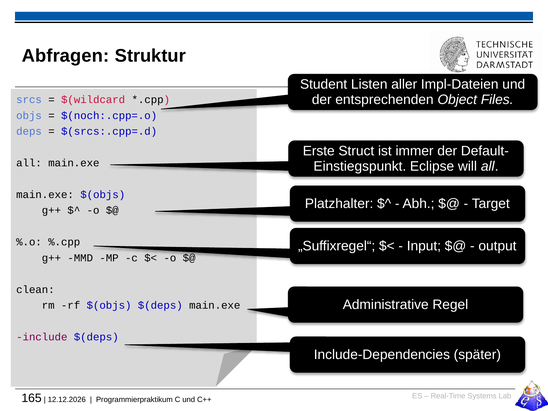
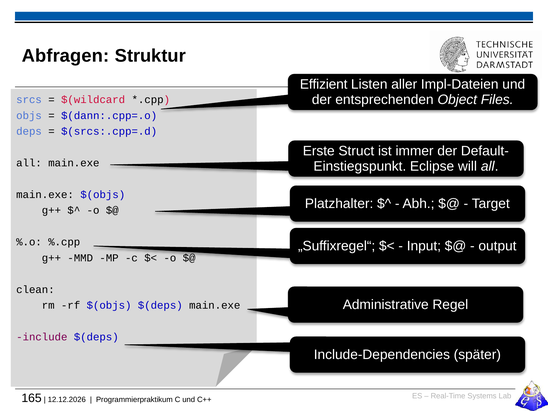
Student: Student -> Effizient (324, 84)
$(noch:.cpp=.o: $(noch:.cpp=.o -> $(dann:.cpp=.o (109, 116)
